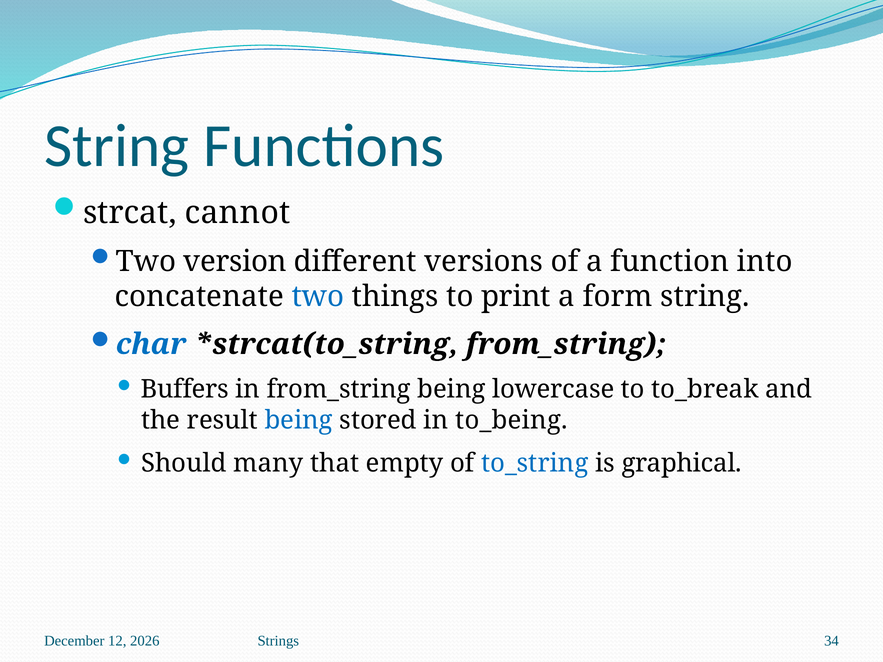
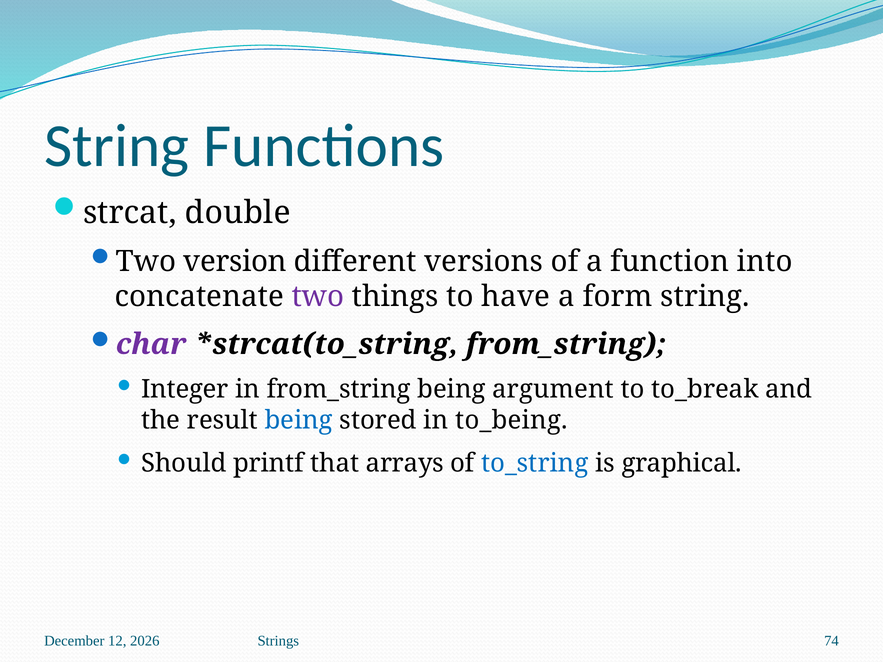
cannot: cannot -> double (238, 213)
two colour: blue -> purple (318, 297)
print: print -> have (516, 297)
char colour: blue -> purple (151, 344)
Buffers: Buffers -> Integer (185, 389)
lowercase: lowercase -> argument (553, 389)
many: many -> printf (268, 463)
empty: empty -> arrays (405, 463)
34: 34 -> 74 (831, 641)
